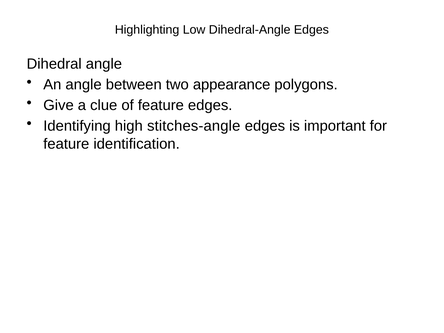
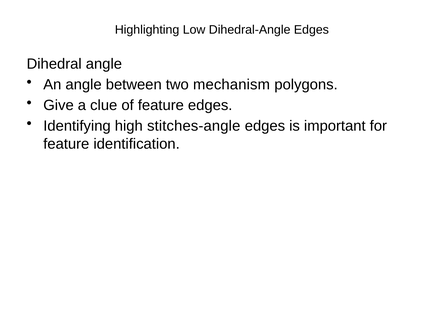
appearance: appearance -> mechanism (232, 85)
